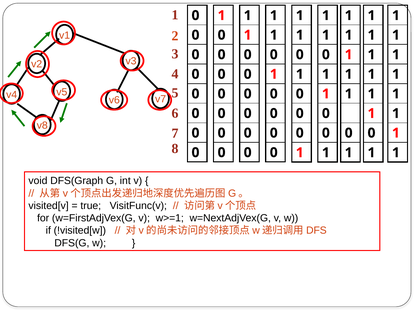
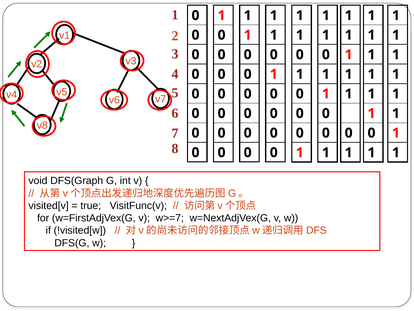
w>=1: w>=1 -> w>=7 (170, 218)
